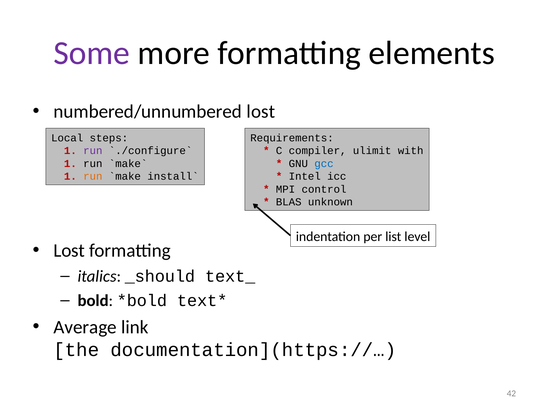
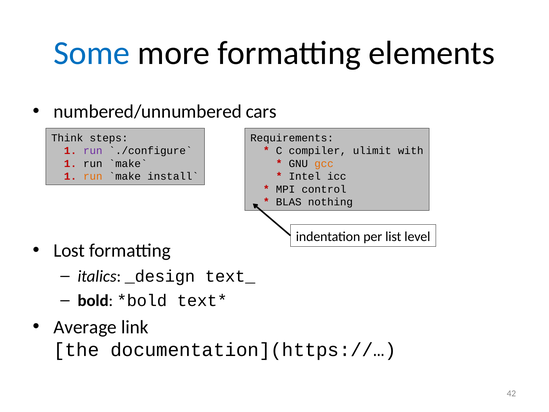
Some colour: purple -> blue (92, 53)
numbered/unnumbered lost: lost -> cars (261, 112)
Local: Local -> Think (67, 138)
gcc colour: blue -> orange (324, 164)
unknown: unknown -> nothing (330, 202)
_should: _should -> _design (160, 276)
